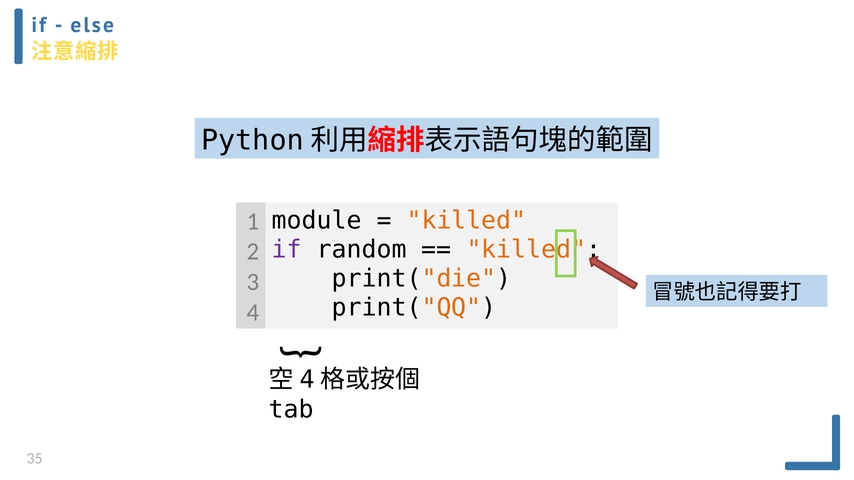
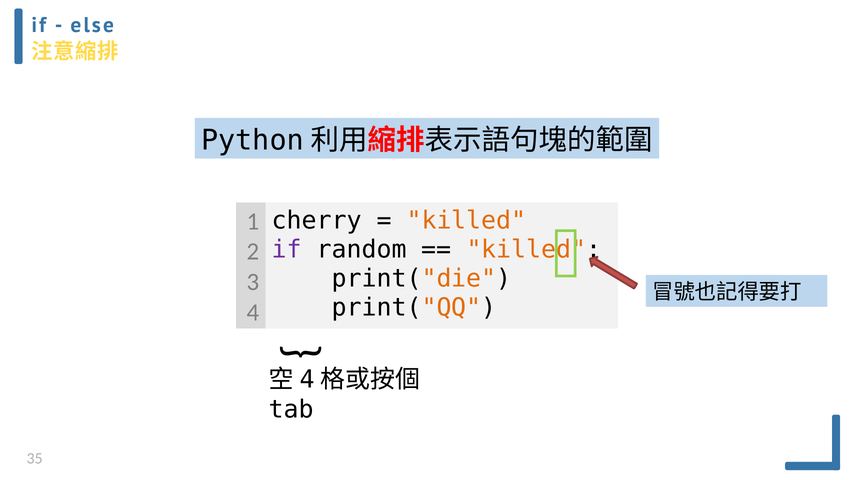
module: module -> cherry (317, 221)
